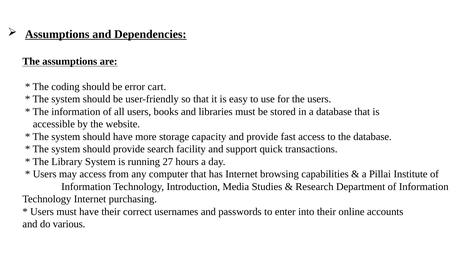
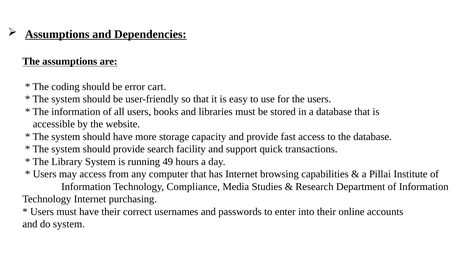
27: 27 -> 49 (168, 162)
Introduction: Introduction -> Compliance (193, 187)
do various: various -> system (69, 224)
